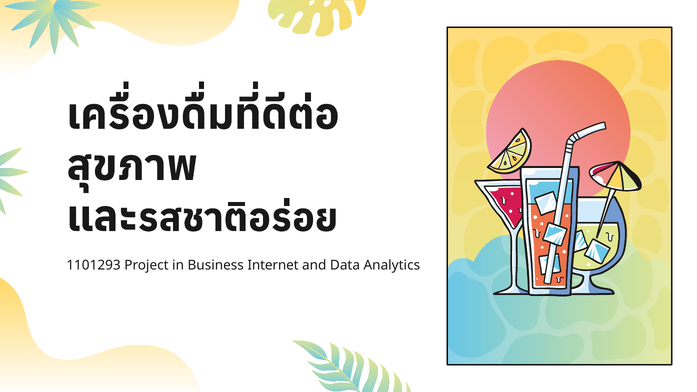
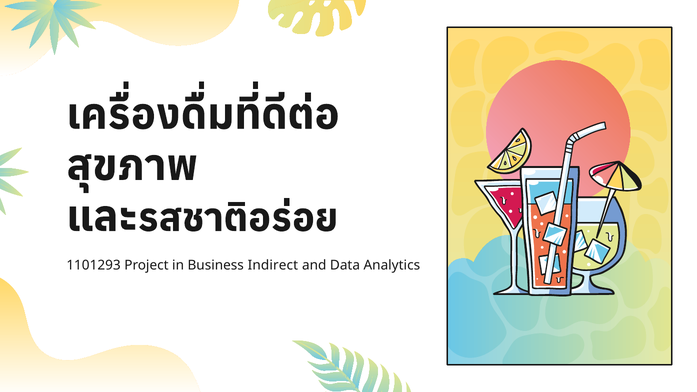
Internet: Internet -> Indirect (273, 265)
